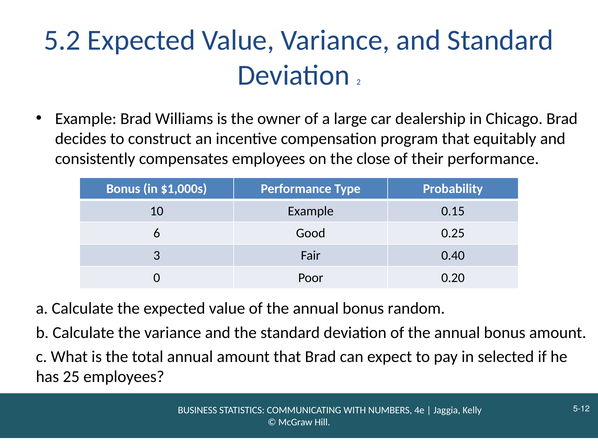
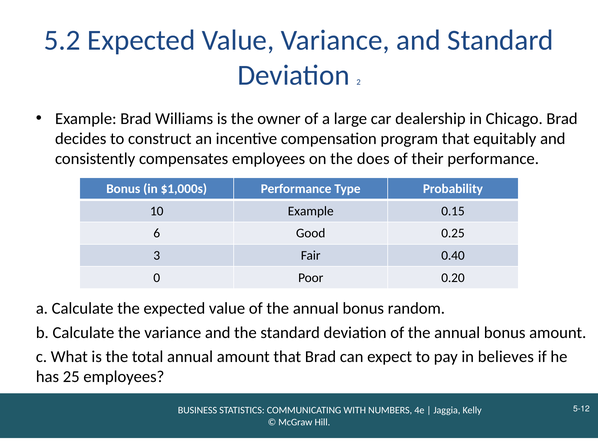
close: close -> does (373, 159)
selected: selected -> believes (506, 357)
